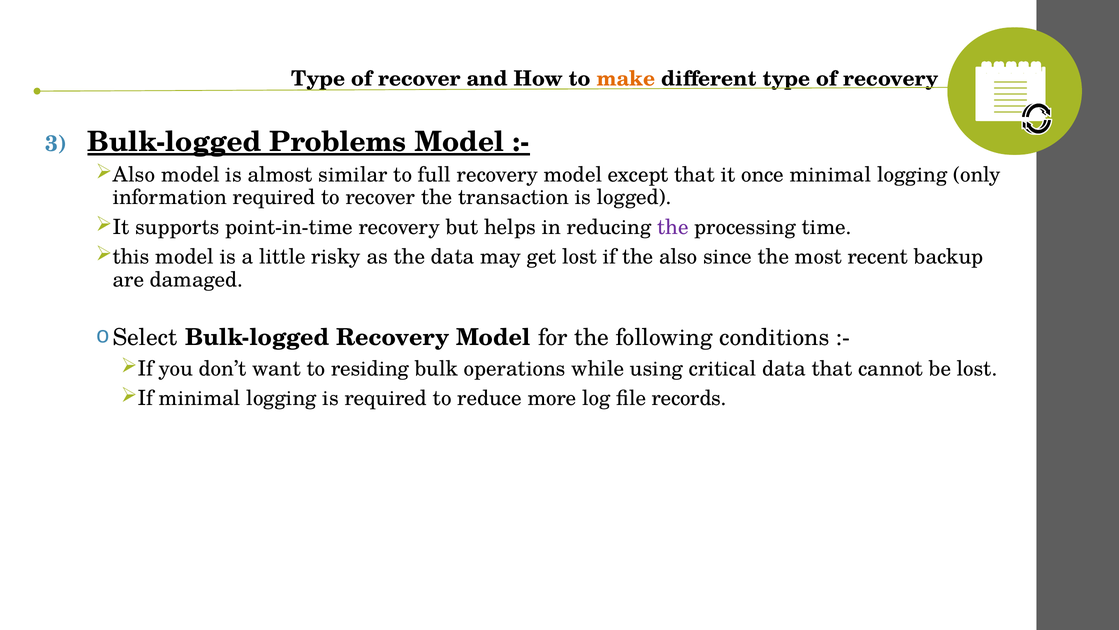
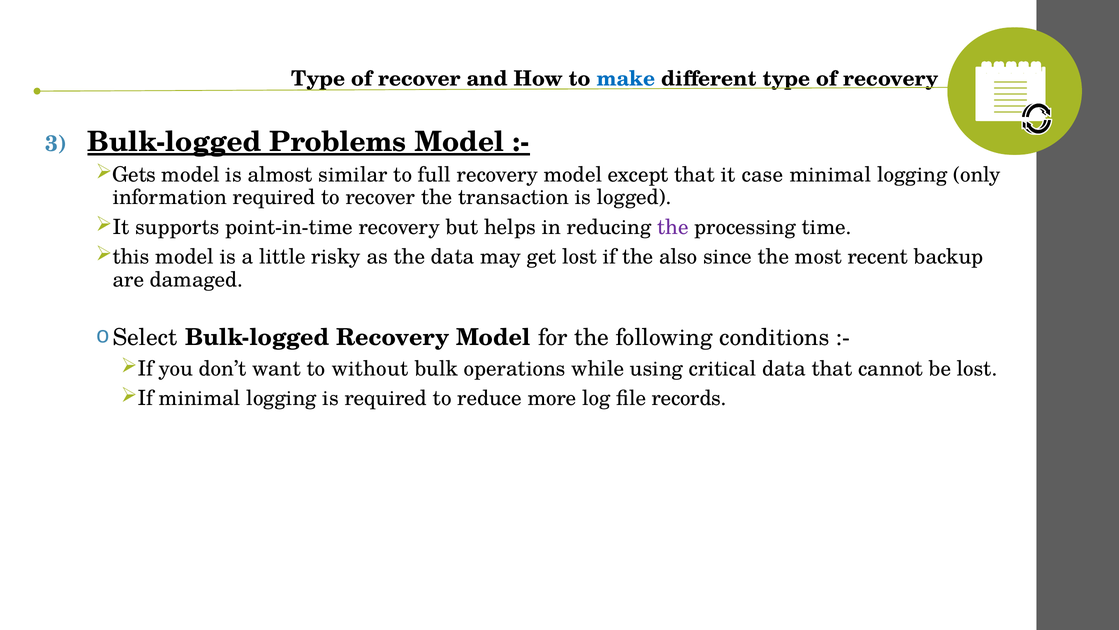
make colour: orange -> blue (626, 79)
Also: Also -> Gets (134, 175)
once: once -> case (762, 175)
residing: residing -> without (370, 368)
